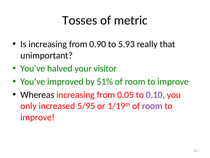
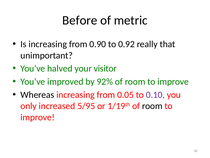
Tosses: Tosses -> Before (80, 20)
5.93: 5.93 -> 0.92 (126, 44)
51%: 51% -> 92% (105, 81)
room colour: purple -> black (152, 106)
